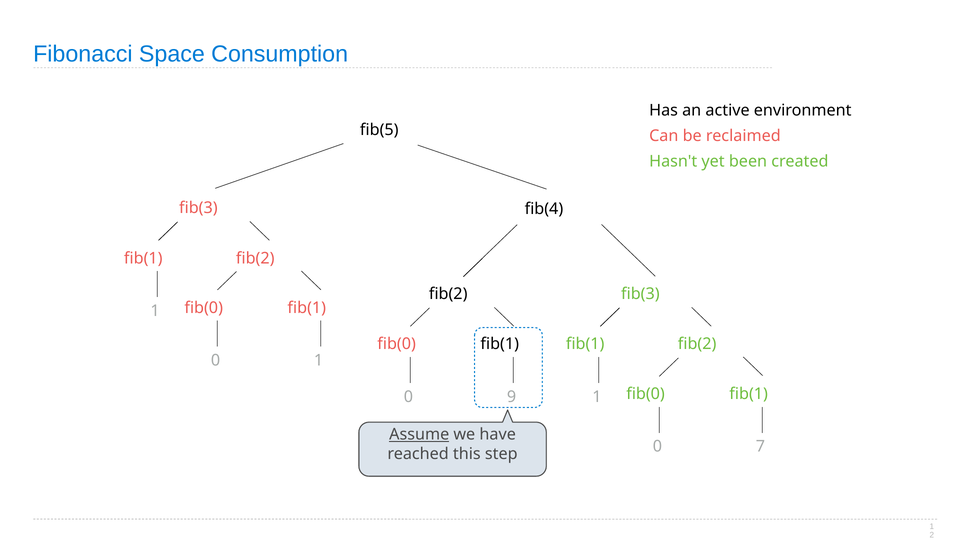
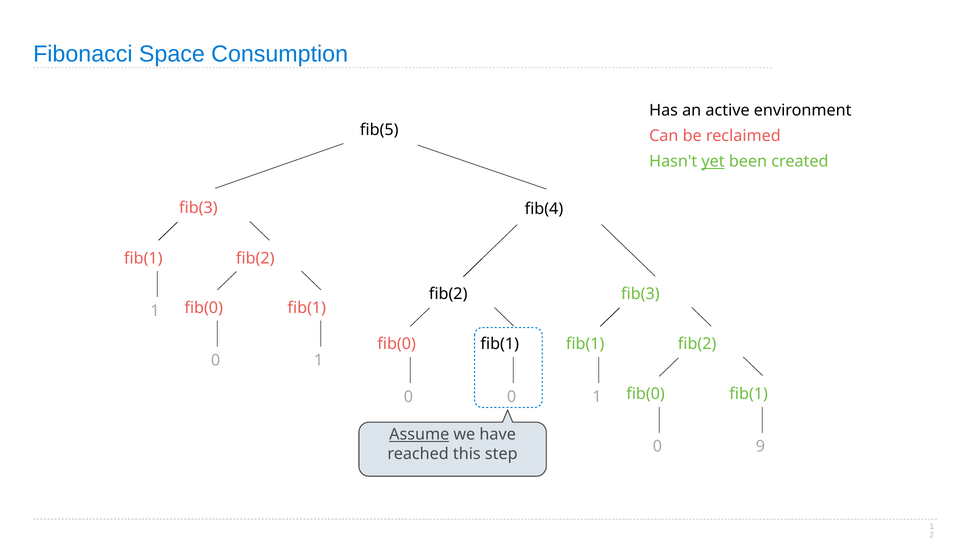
yet underline: none -> present (713, 162)
0 9: 9 -> 0 (512, 396)
7: 7 -> 9 (760, 446)
